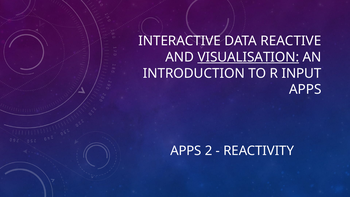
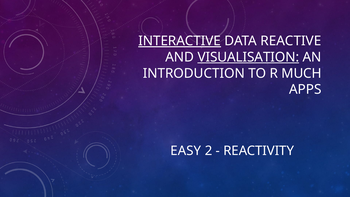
INTERACTIVE underline: none -> present (180, 41)
INPUT: INPUT -> MUCH (302, 73)
APPS: APPS -> EASY (186, 151)
